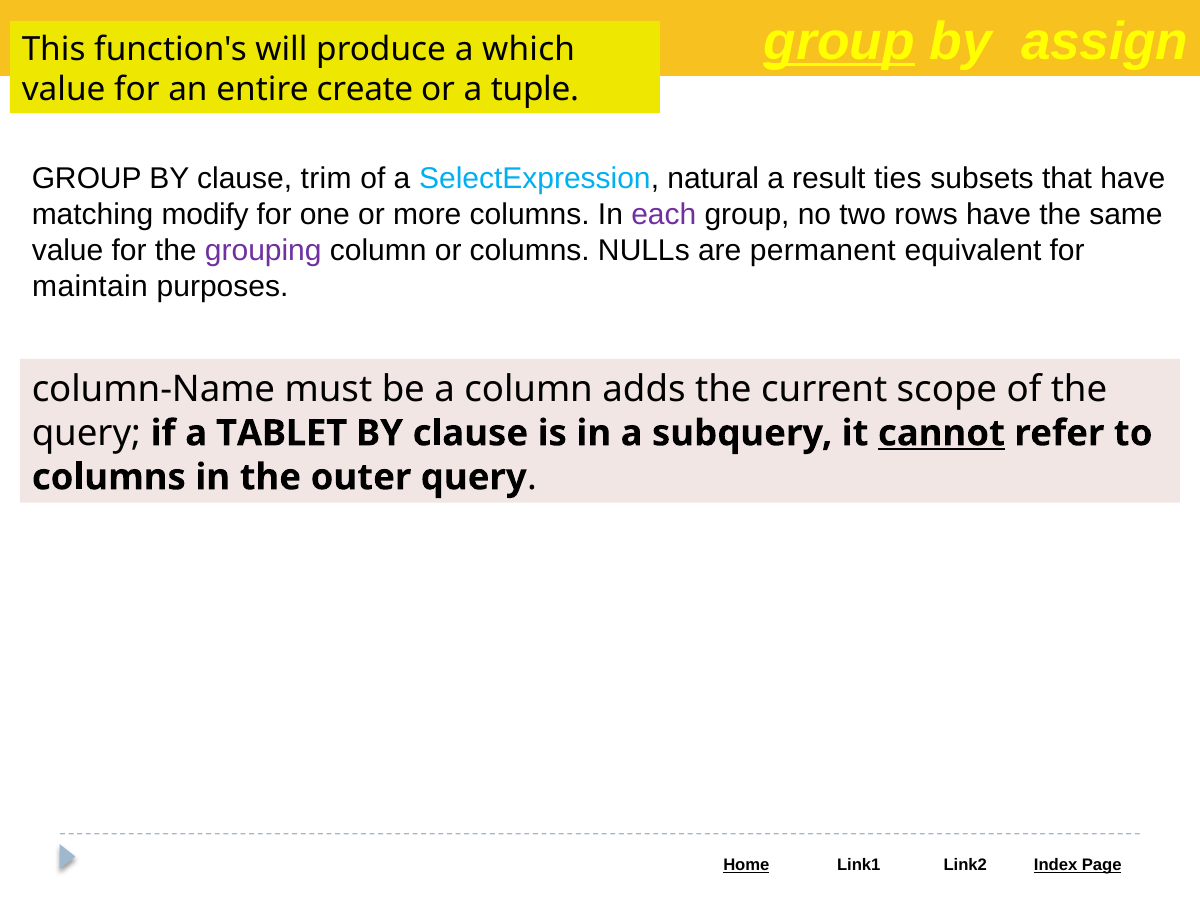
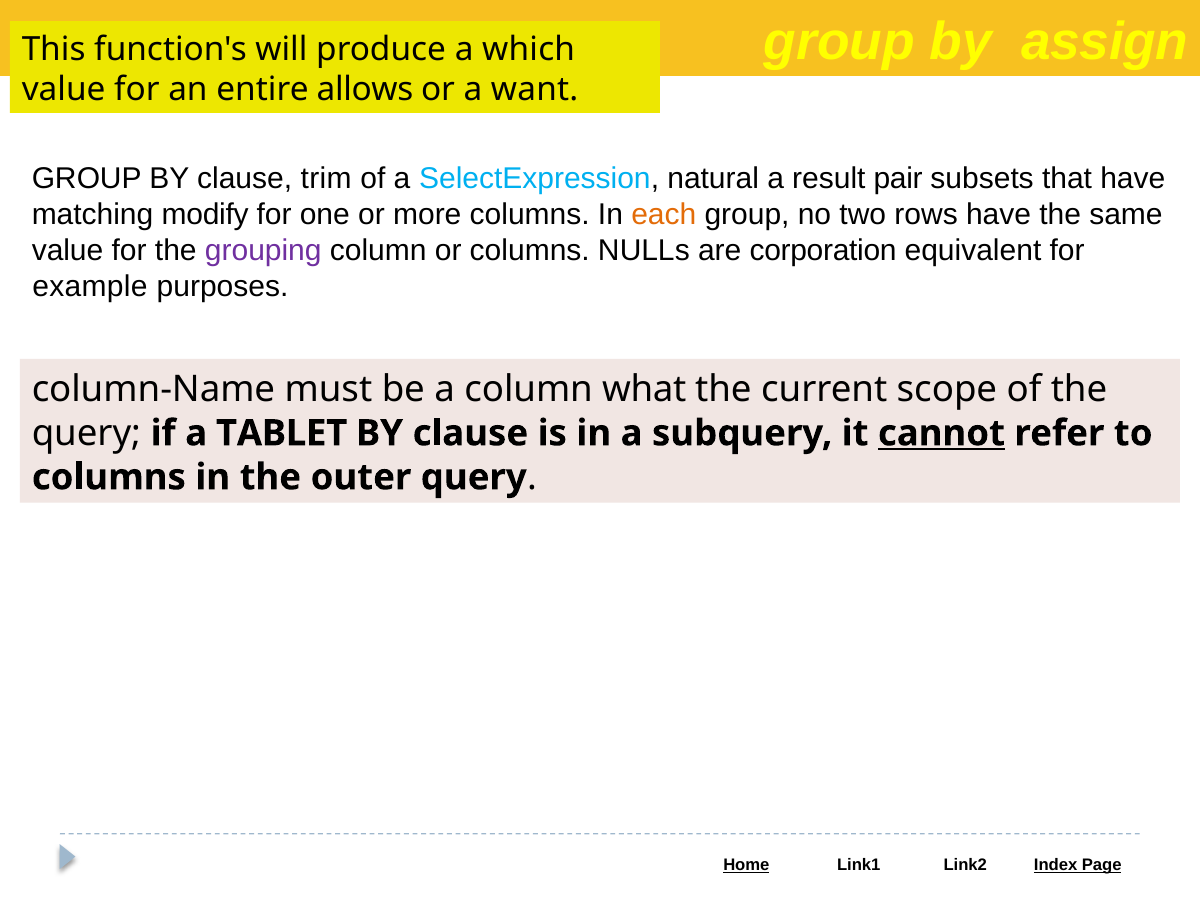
group underline: present -> none (839, 42)
create: create -> allows (365, 89)
tuple: tuple -> want (535, 89)
ties: ties -> pair (898, 178)
each colour: purple -> orange (664, 214)
permanent: permanent -> corporation (823, 250)
maintain: maintain -> example (90, 286)
adds: adds -> what (644, 389)
